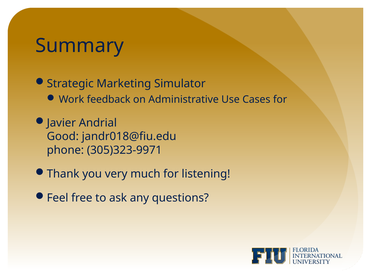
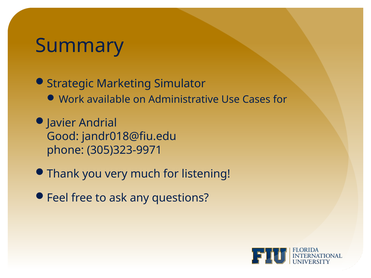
feedback: feedback -> available (109, 100)
